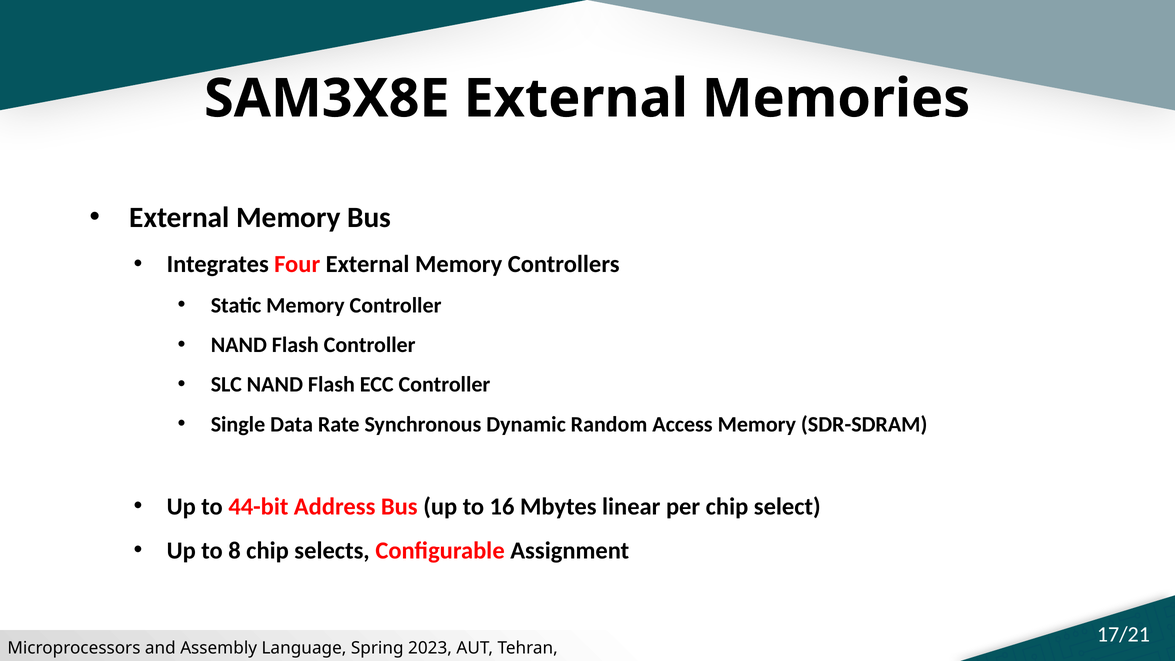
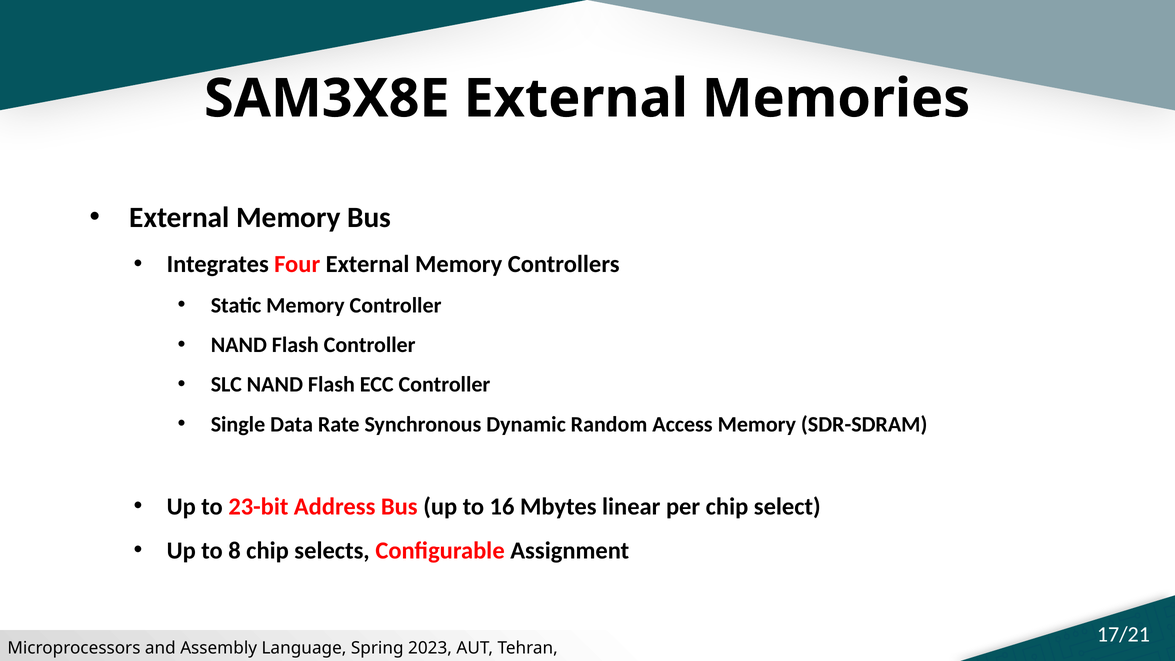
44-bit: 44-bit -> 23-bit (258, 507)
